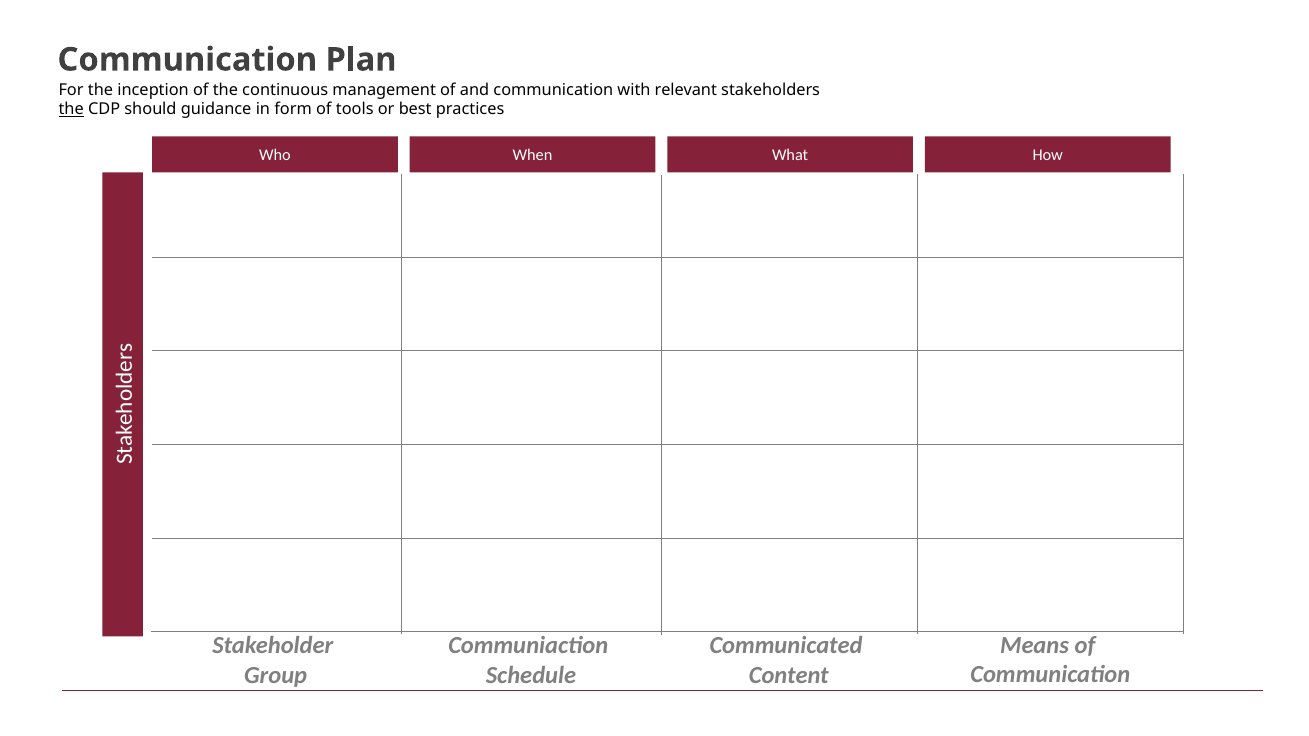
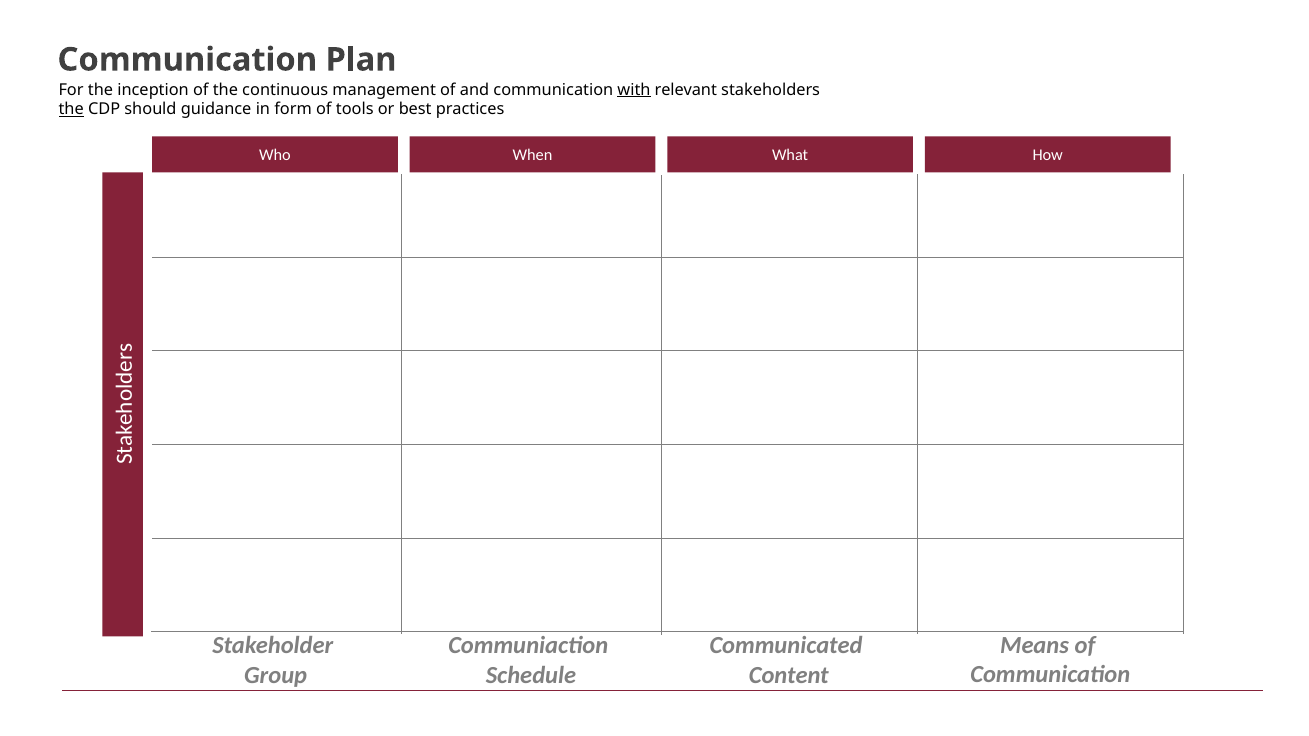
with underline: none -> present (634, 90)
